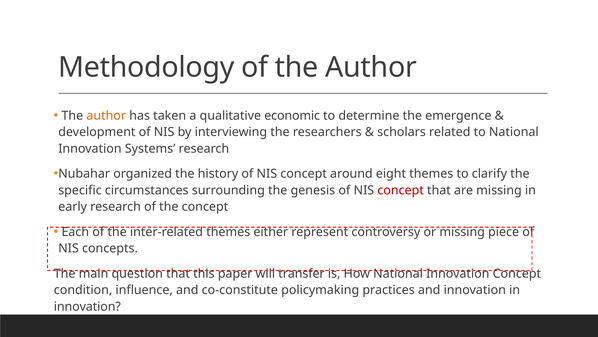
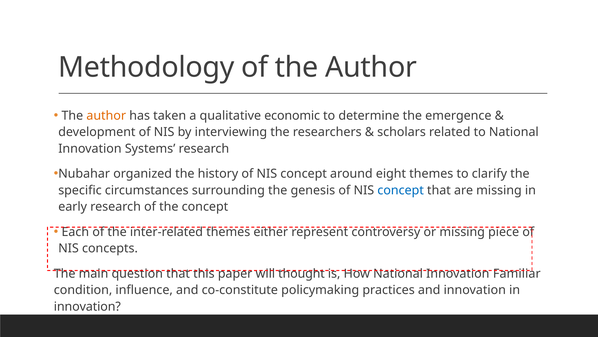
concept colour: red -> blue (401, 190)
transfer: transfer -> thought (302, 273)
Innovation Concept: Concept -> Familiar (517, 273)
